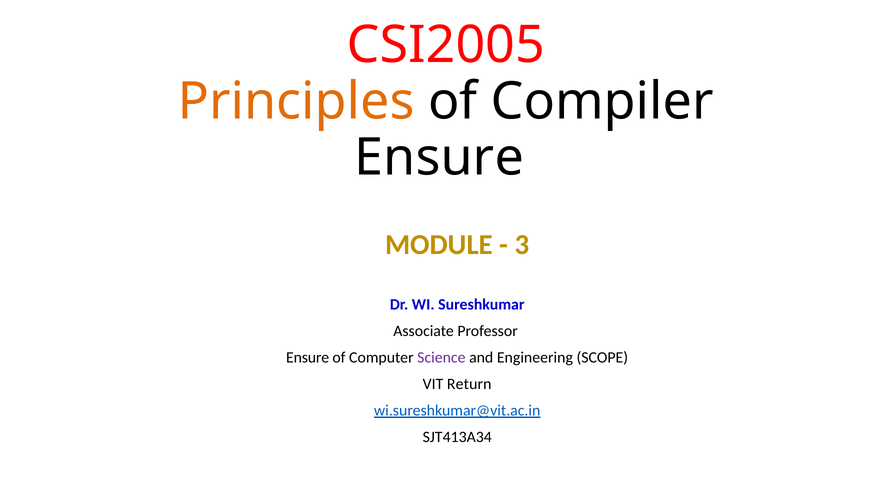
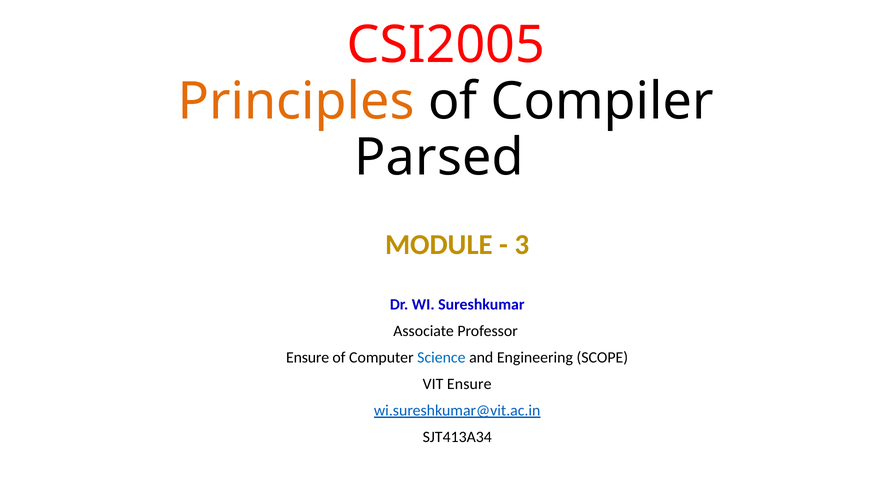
Ensure: Ensure -> Parsed (439, 158)
Science colour: purple -> blue (441, 357)
VIT Return: Return -> Ensure (469, 384)
